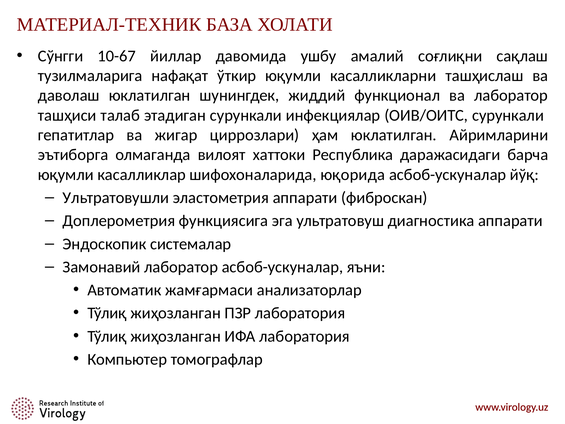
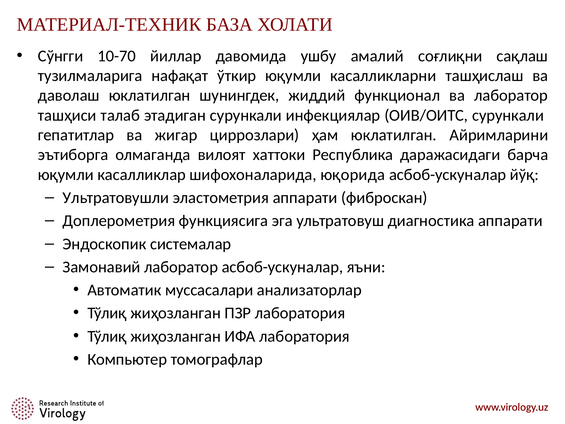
10-67: 10-67 -> 10-70 (117, 56)
жамғармаси: жамғармаси -> муссасалари (209, 290)
